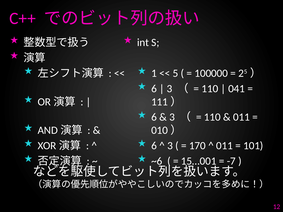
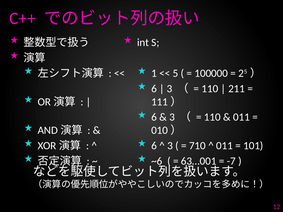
041: 041 -> 211 (237, 89)
170: 170 -> 710 (197, 146)
15…001: 15…001 -> 63…001 (199, 161)
